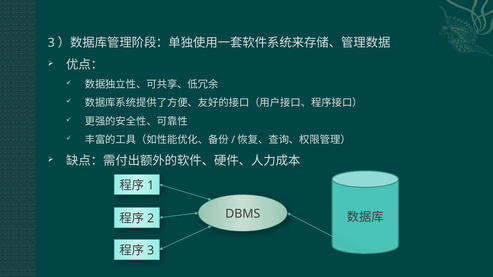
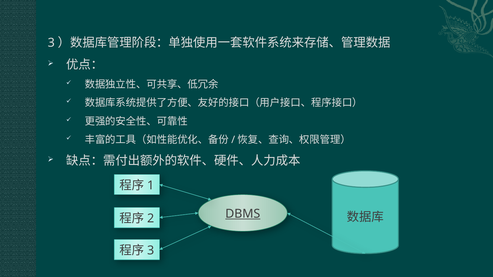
DBMS underline: none -> present (243, 214)
